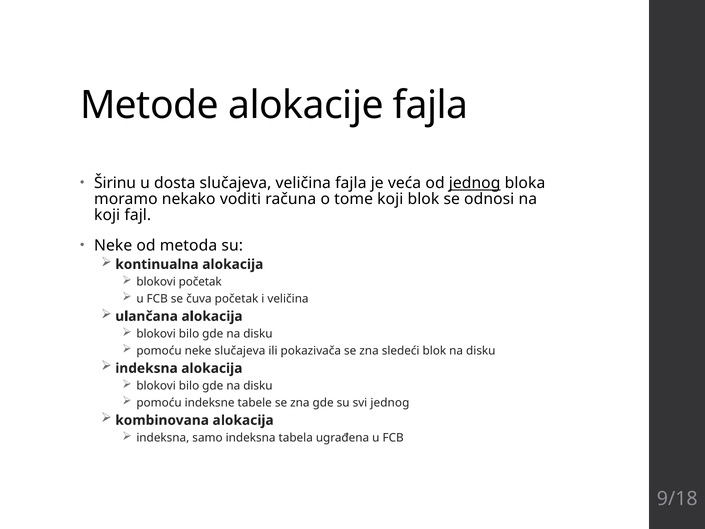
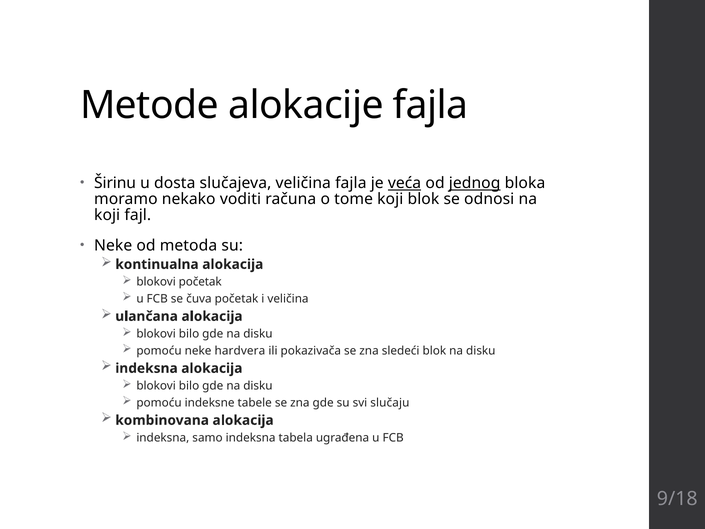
veća underline: none -> present (405, 183)
neke slučajeva: slučajeva -> hardvera (240, 351)
svi jednog: jednog -> slučaju (390, 403)
